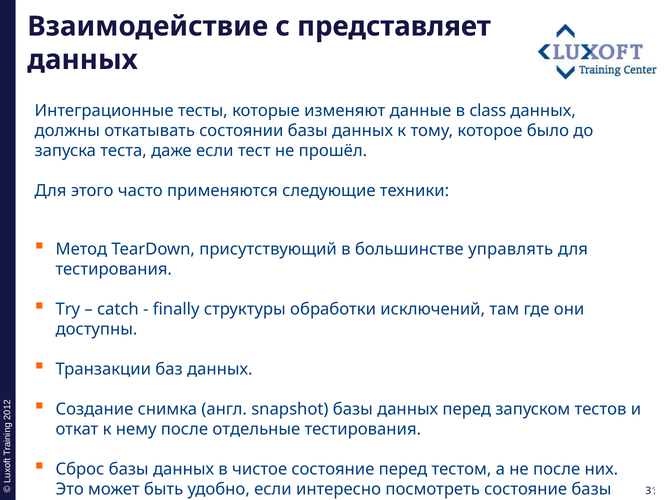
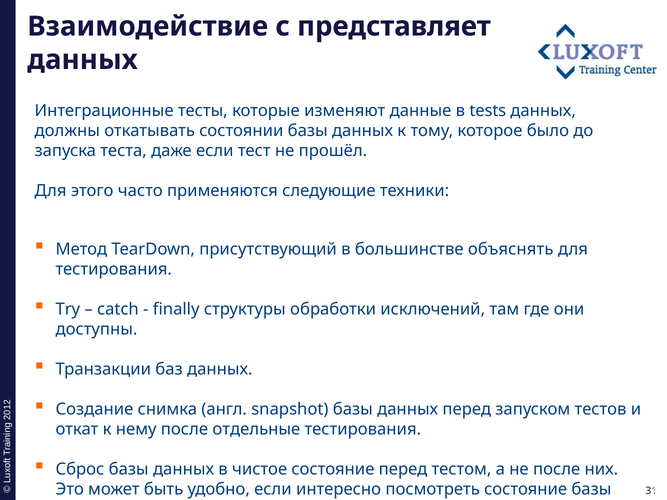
class: class -> tests (488, 111)
управлять: управлять -> объяснять (511, 250)
